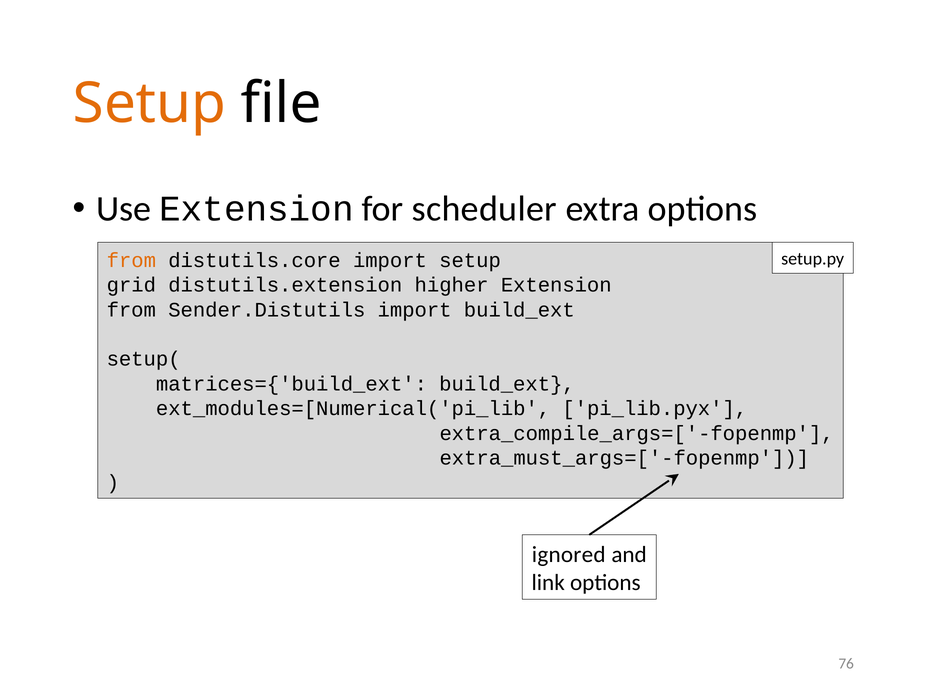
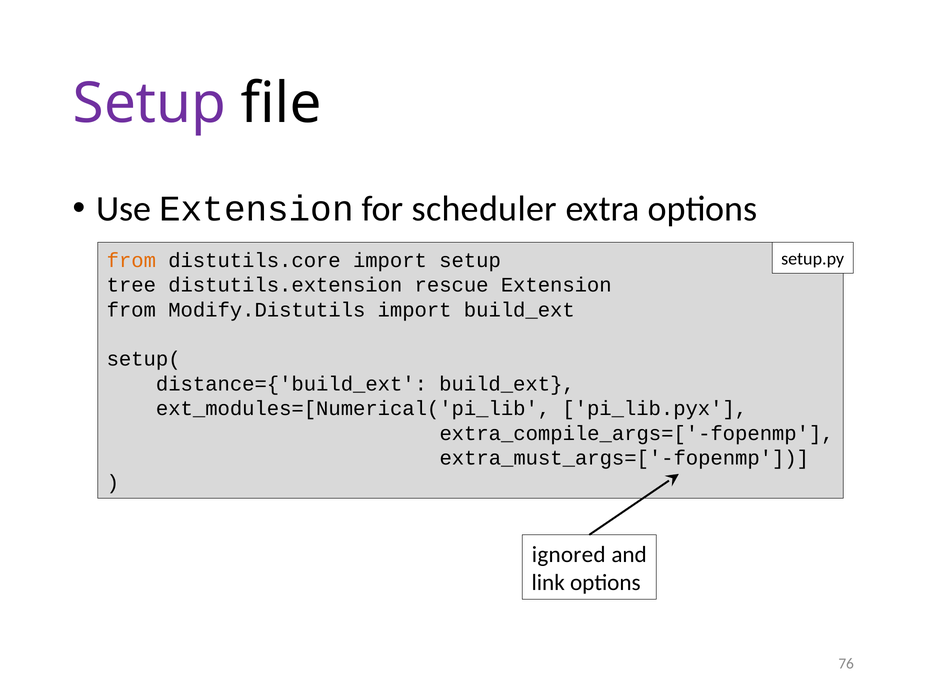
Setup colour: orange -> purple (150, 104)
grid: grid -> tree (131, 285)
higher: higher -> rescue (452, 285)
Sender.Distutils: Sender.Distutils -> Modify.Distutils (267, 310)
matrices={'build_ext: matrices={'build_ext -> distance={'build_ext (291, 384)
